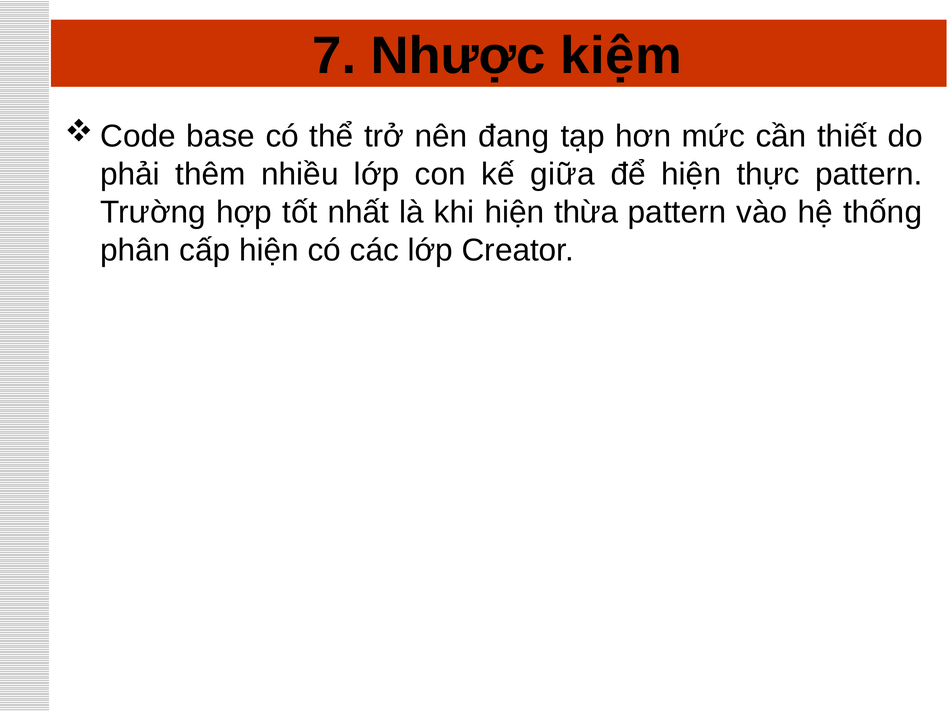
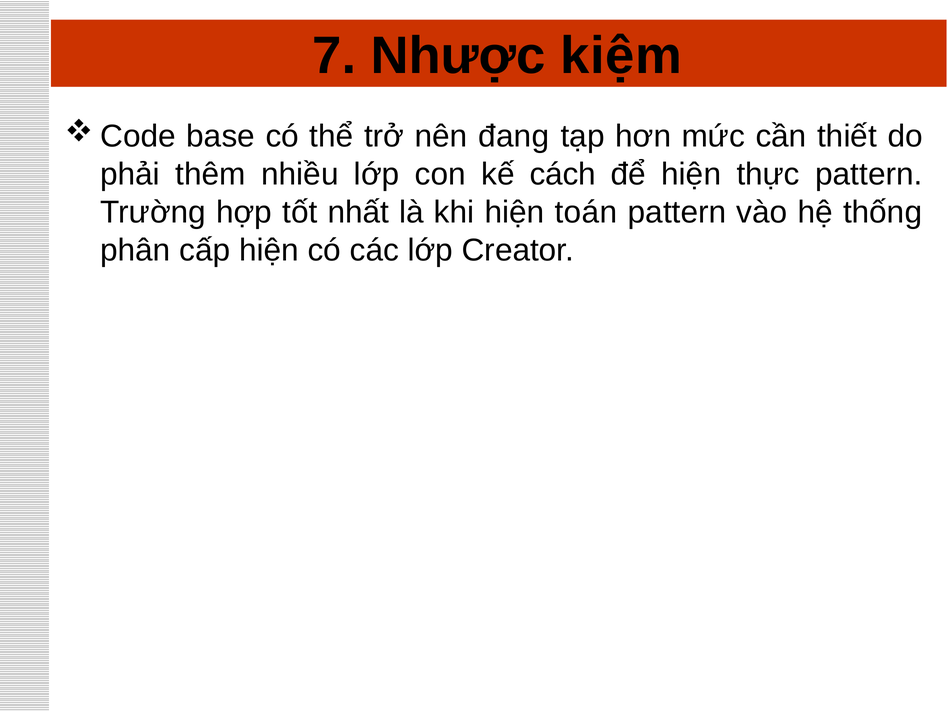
giữa: giữa -> cách (563, 174)
thừa: thừa -> toán (586, 212)
